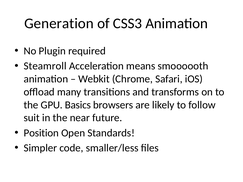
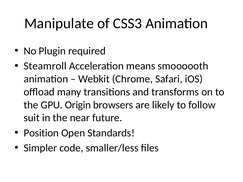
Generation: Generation -> Manipulate (59, 24)
Basics: Basics -> Origin (78, 105)
